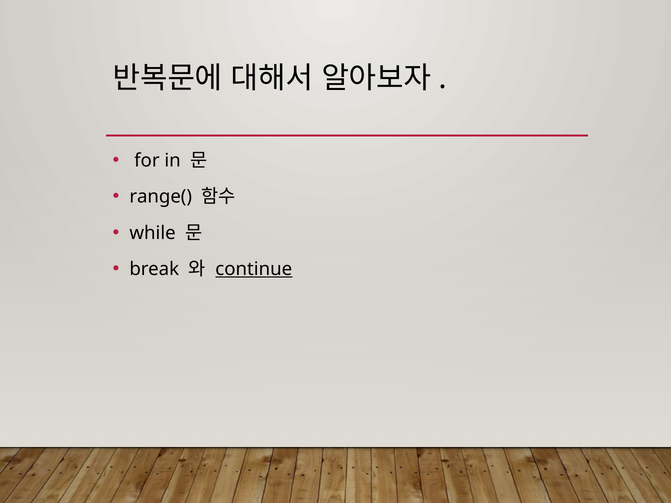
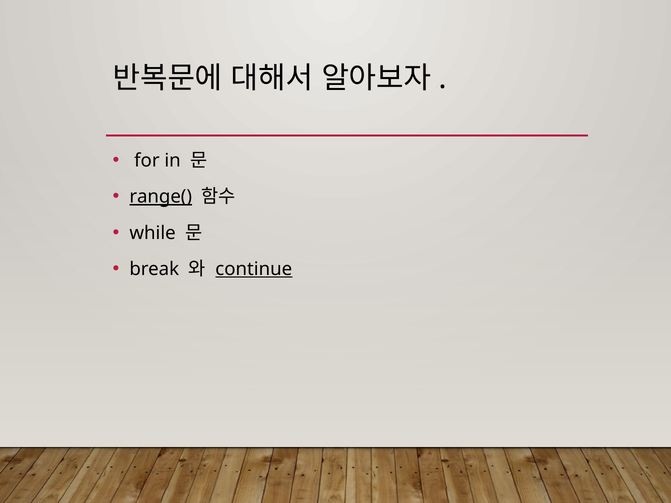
range( underline: none -> present (161, 197)
